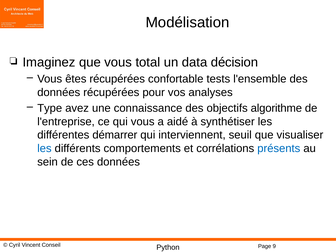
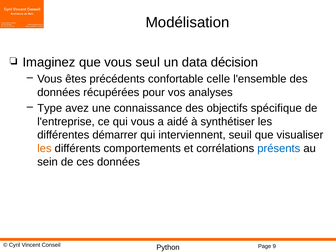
total: total -> seul (148, 62)
êtes récupérées: récupérées -> précédents (117, 79)
tests: tests -> celle (218, 79)
algorithme: algorithme -> spécifique (276, 108)
les colour: blue -> orange (44, 148)
